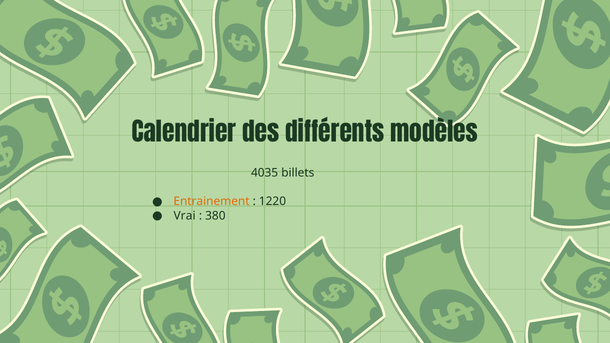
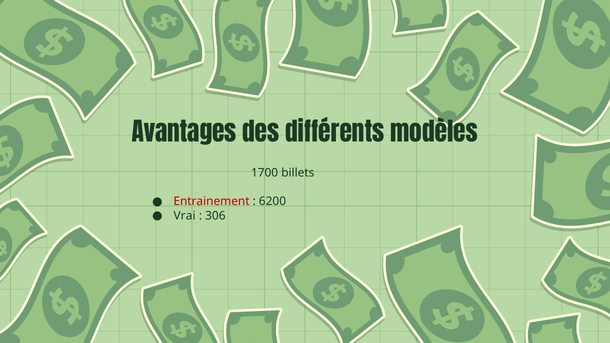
Calendrier: Calendrier -> Avantages (184, 133)
4035: 4035 -> 1700 (265, 173)
Entrainement colour: orange -> red (211, 202)
1220: 1220 -> 6200 (272, 202)
380: 380 -> 306 (215, 216)
